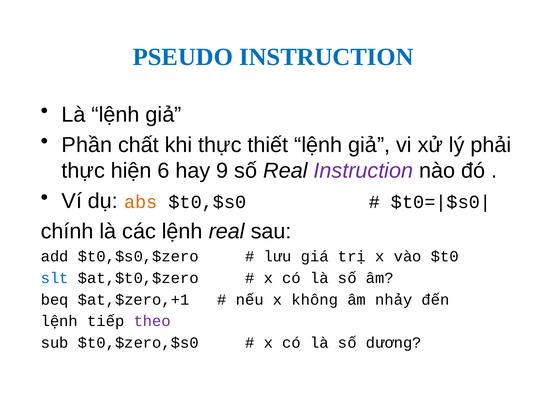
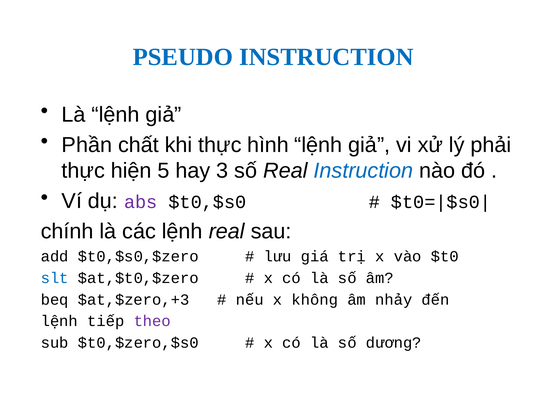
thiết: thiết -> hình (268, 145)
6: 6 -> 5 (164, 171)
9: 9 -> 3 (222, 171)
Instruction colour: purple -> blue (363, 171)
abs colour: orange -> purple (141, 202)
$at,$zero,+1: $at,$zero,+1 -> $at,$zero,+3 (134, 300)
